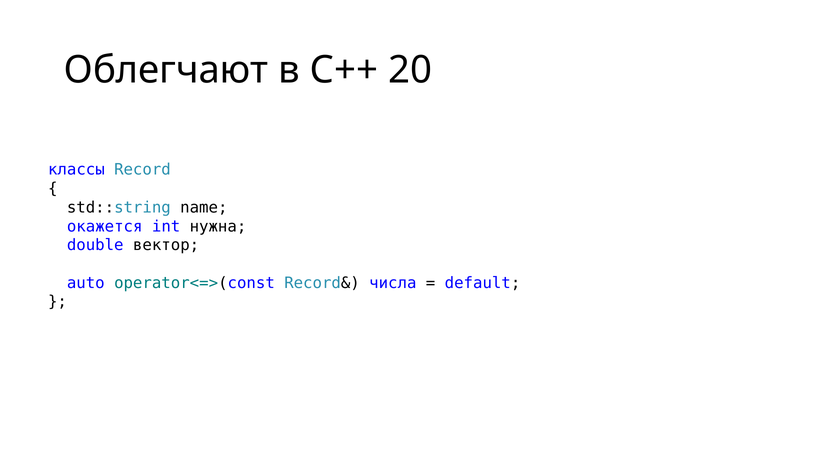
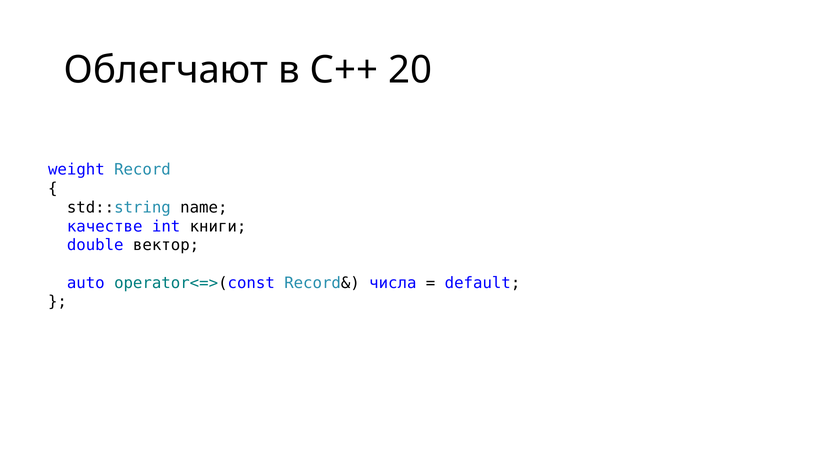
классы: классы -> weight (76, 170)
окажется: окажется -> качестве (105, 227)
нужна: нужна -> книги (218, 227)
